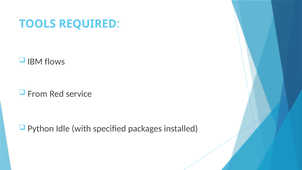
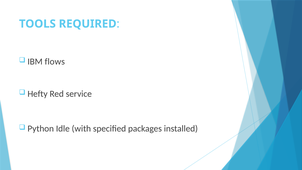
From: From -> Hefty (38, 94)
